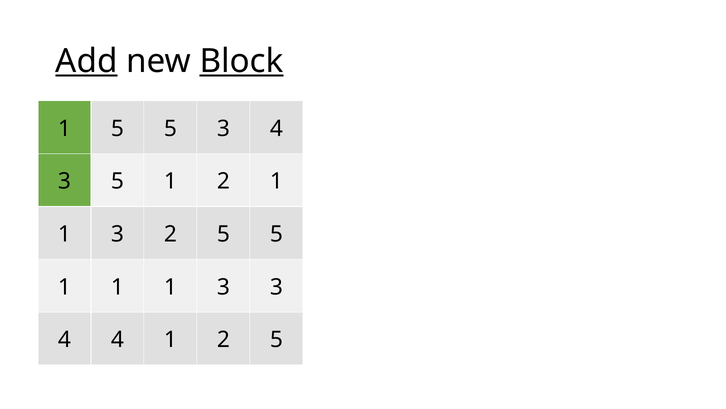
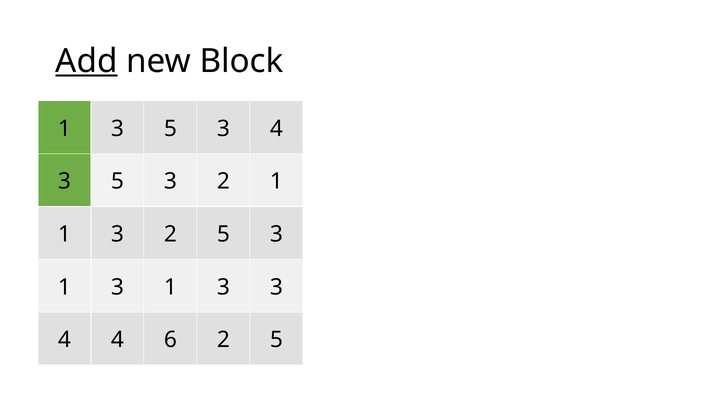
Block underline: present -> none (242, 61)
5: 5 -> 3 (117, 128)
1: 1 -> 3 (170, 181)
2 5 5: 5 -> 3 (276, 234)
1: 1 -> 3 (117, 287)
4 1: 1 -> 6 (170, 339)
